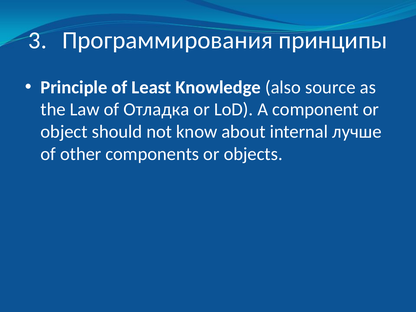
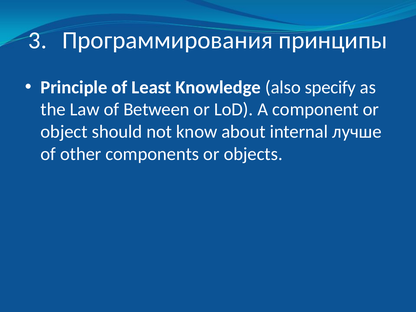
source: source -> specify (330, 87)
Отладка: Отладка -> Between (156, 109)
